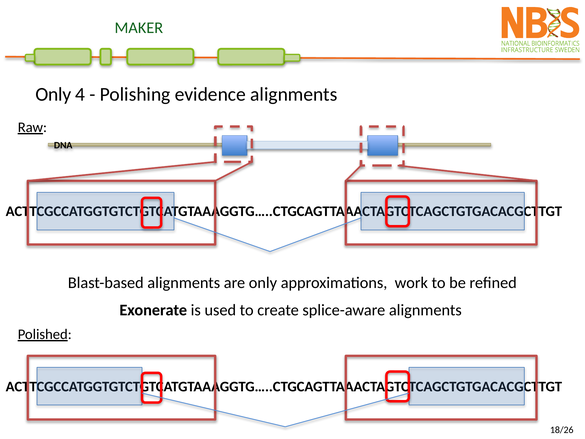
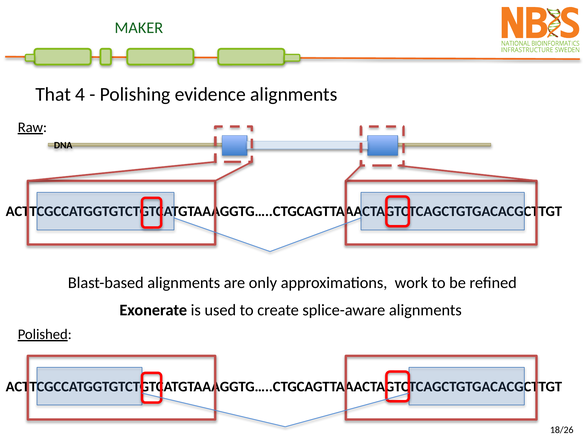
Only: Only -> That (53, 94)
